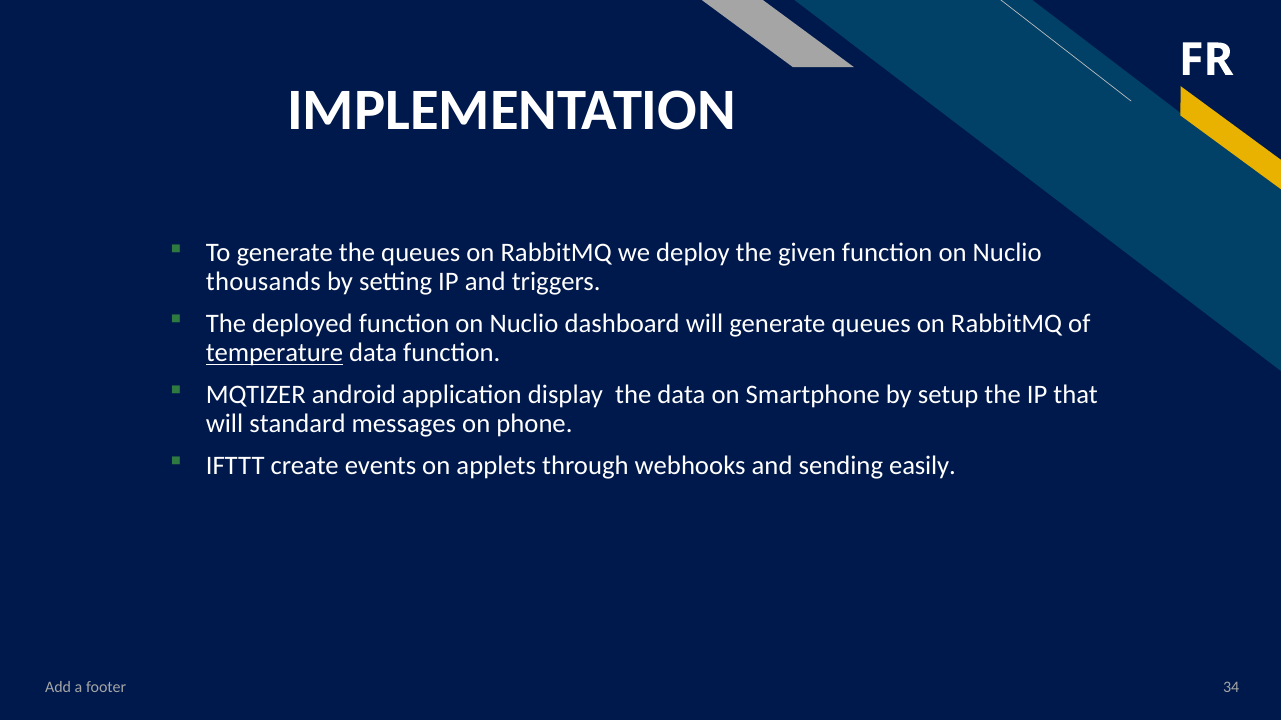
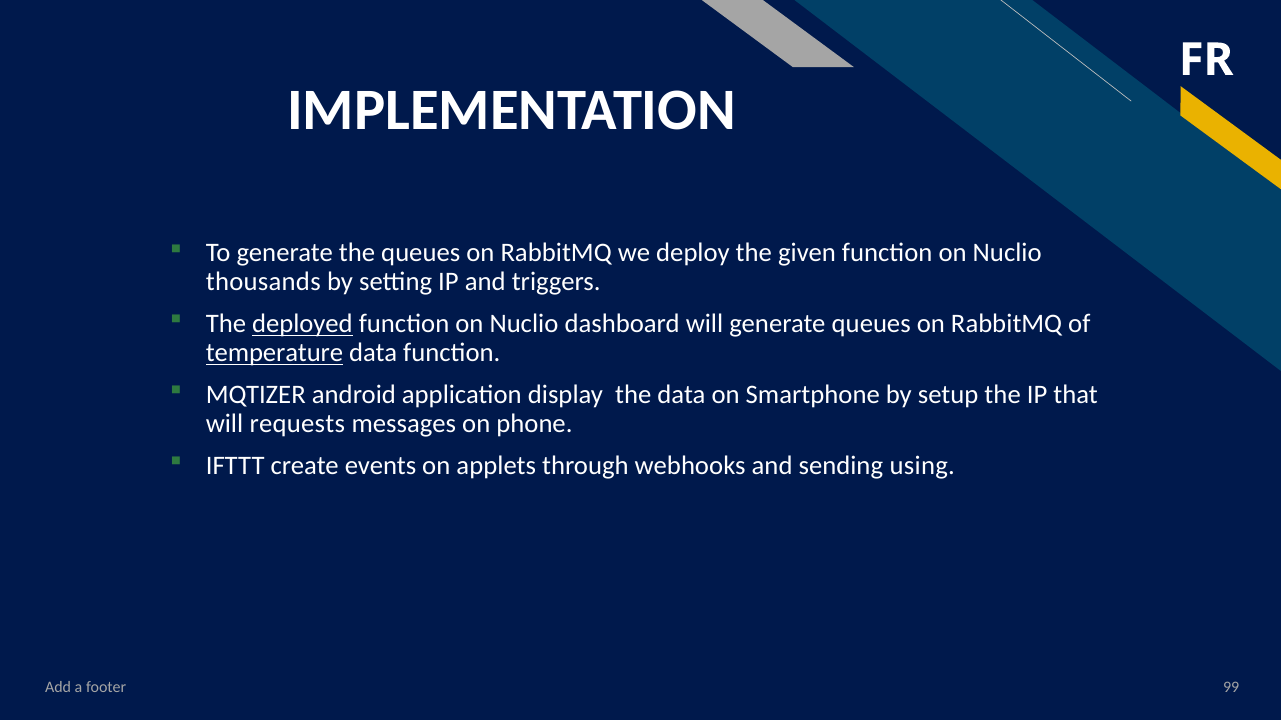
deployed underline: none -> present (302, 324)
standard: standard -> requests (297, 424)
easily: easily -> using (922, 466)
34: 34 -> 99 (1231, 688)
